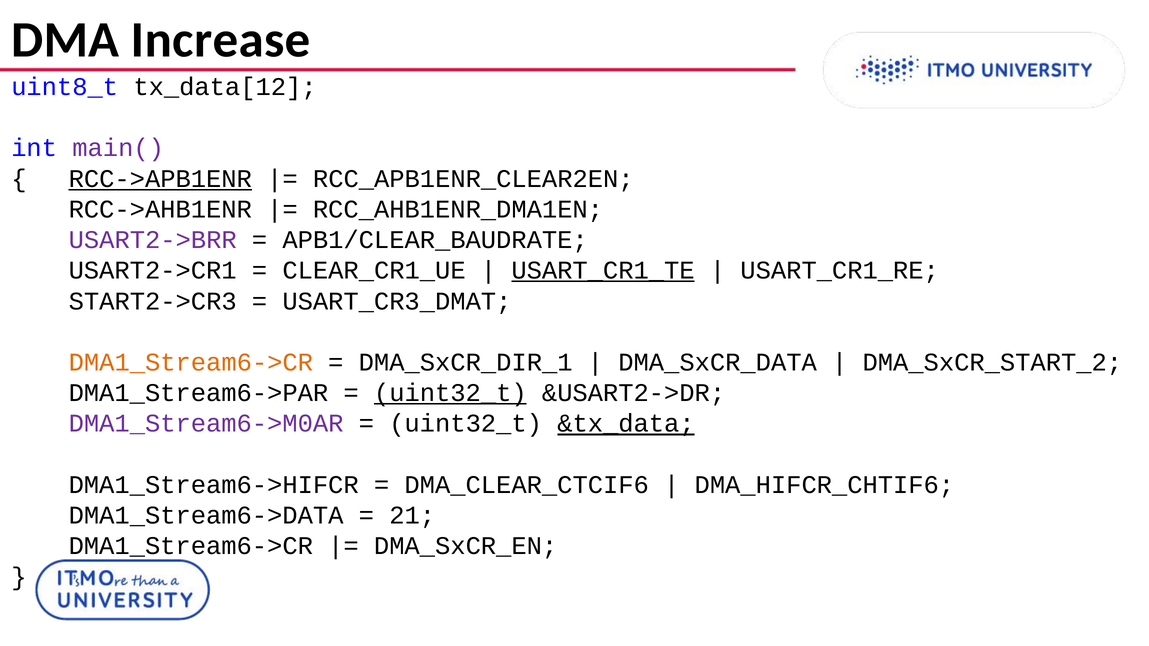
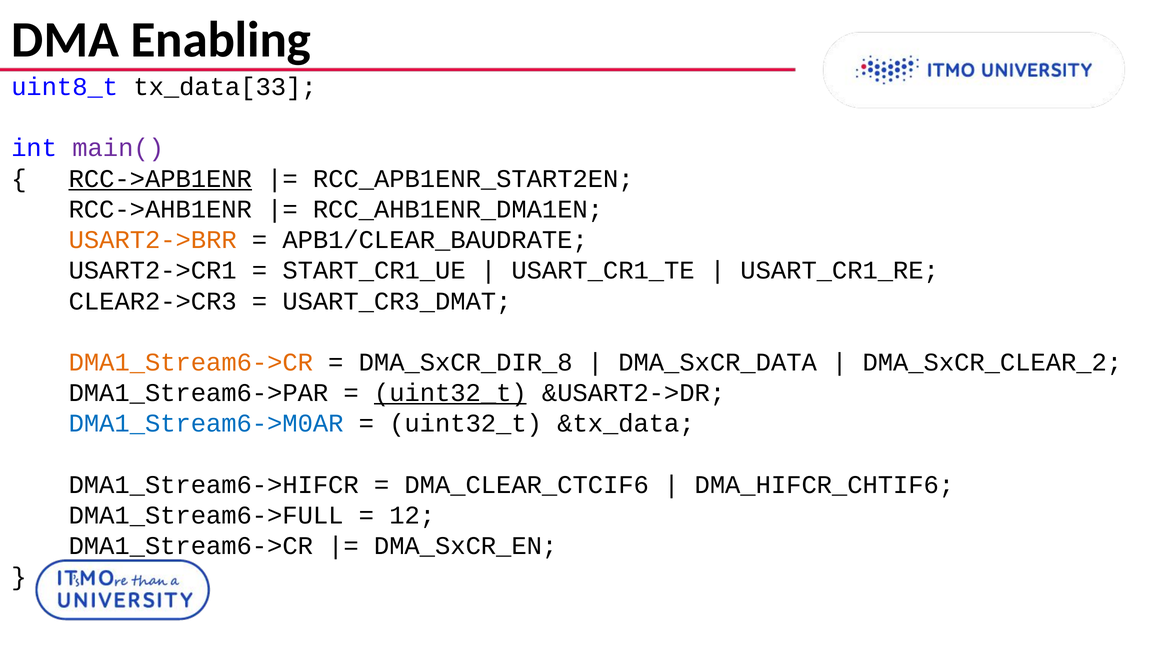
Increase: Increase -> Enabling (221, 40)
tx_data[12: tx_data[12 -> tx_data[33 (225, 87)
RCC_APB1ENR_CLEAR2EN: RCC_APB1ENR_CLEAR2EN -> RCC_APB1ENR_START2EN (473, 179)
USART2->BRR colour: purple -> orange (153, 240)
CLEAR_CR1_UE: CLEAR_CR1_UE -> START_CR1_UE (374, 271)
USART_CR1_TE underline: present -> none (603, 271)
START2->CR3: START2->CR3 -> CLEAR2->CR3 (153, 301)
DMA_SxCR_DIR_1: DMA_SxCR_DIR_1 -> DMA_SxCR_DIR_8 (466, 363)
DMA_SxCR_START_2: DMA_SxCR_START_2 -> DMA_SxCR_CLEAR_2 (992, 363)
DMA1_Stream6->M0AR colour: purple -> blue (206, 424)
&tx_data underline: present -> none (626, 424)
DMA1_Stream6->DATA: DMA1_Stream6->DATA -> DMA1_Stream6->FULL (206, 516)
21: 21 -> 12 (412, 516)
